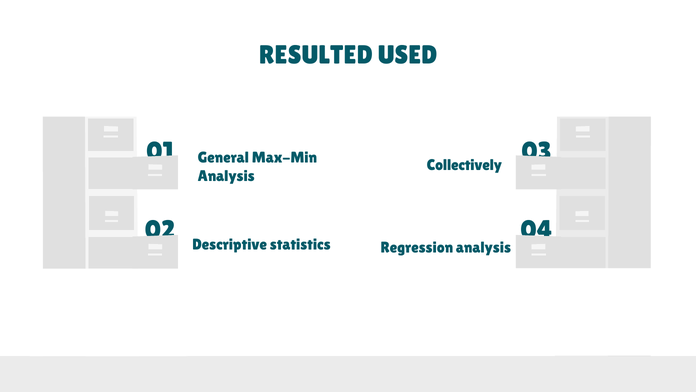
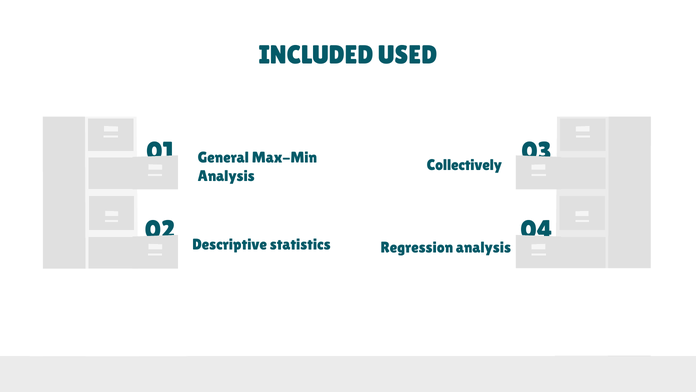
RESULTED: RESULTED -> INCLUDED (316, 55)
